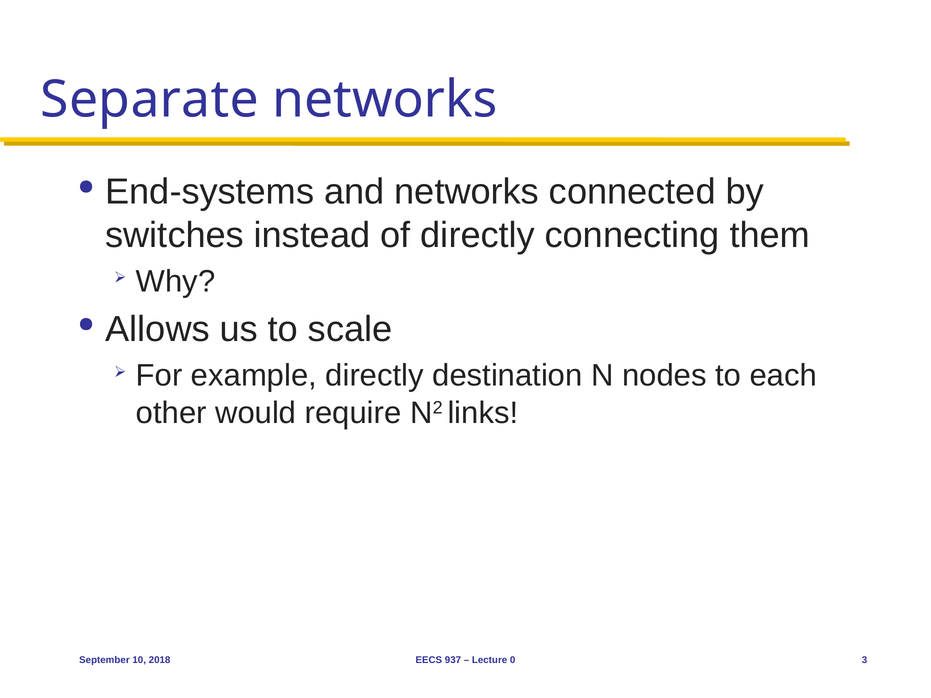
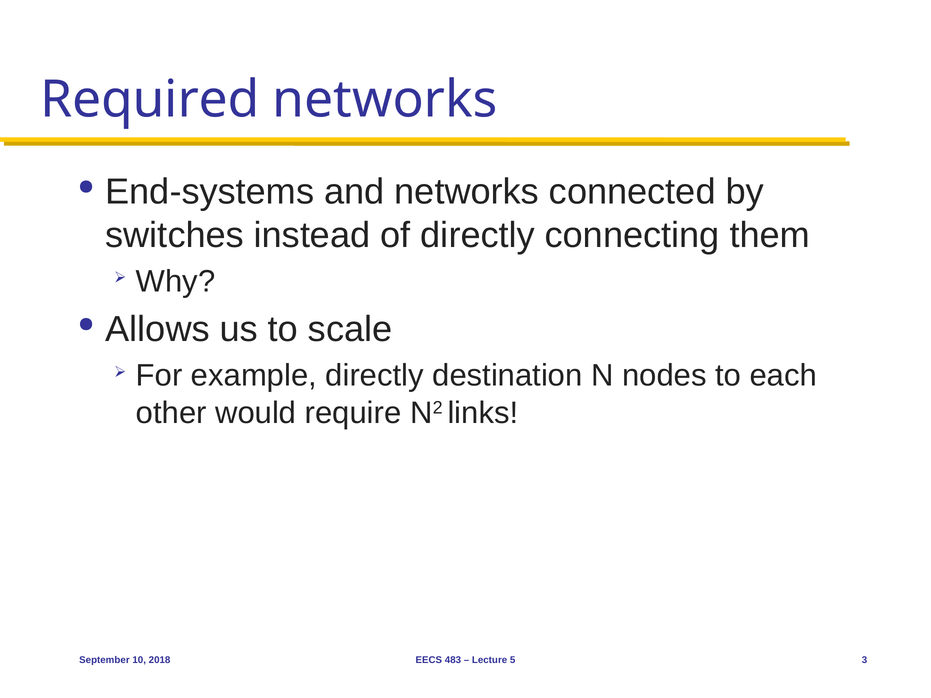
Separate: Separate -> Required (150, 100)
937: 937 -> 483 (453, 660)
0: 0 -> 5 (513, 660)
